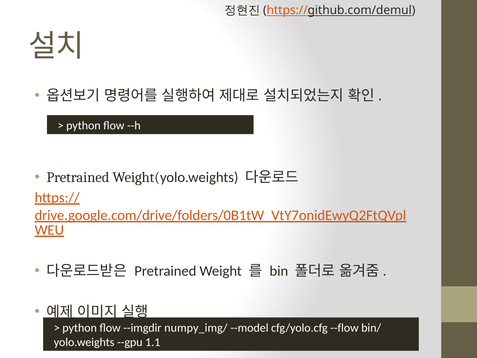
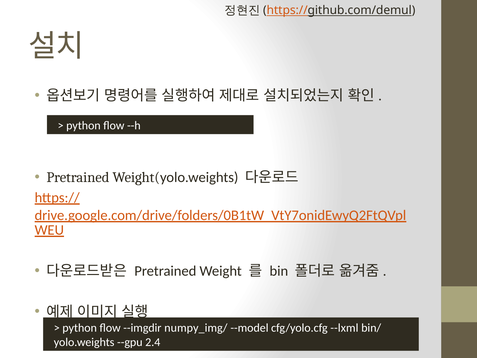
--flow: --flow -> --lxml (344, 328)
1.1: 1.1 -> 2.4 (153, 342)
